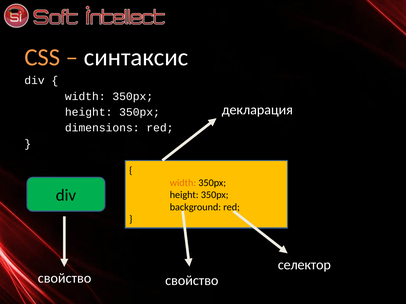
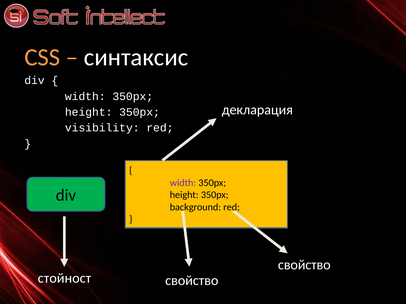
dimensions: dimensions -> visibility (102, 128)
width colour: orange -> purple (183, 183)
селектор: селектор -> свойство (304, 265)
свойство: свойство -> стойност (65, 278)
